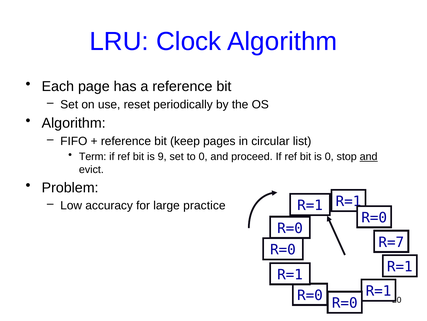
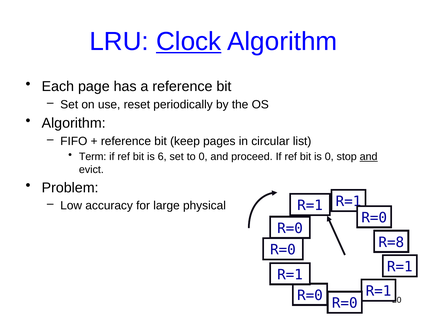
Clock underline: none -> present (189, 41)
9: 9 -> 6 (162, 156)
practice: practice -> physical (204, 205)
R=7: R=7 -> R=8 (391, 242)
